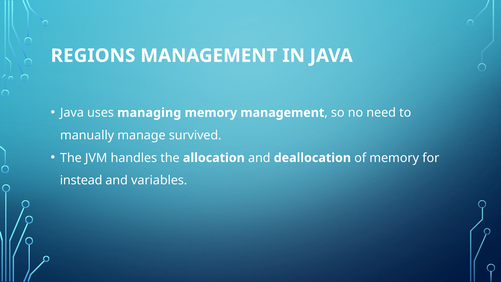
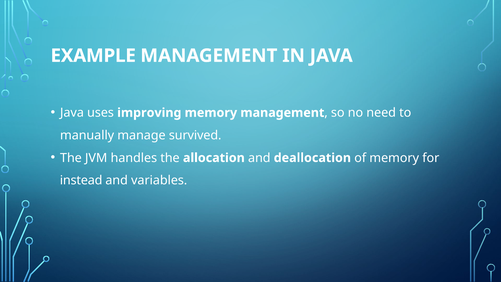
REGIONS: REGIONS -> EXAMPLE (93, 56)
managing: managing -> improving (149, 113)
